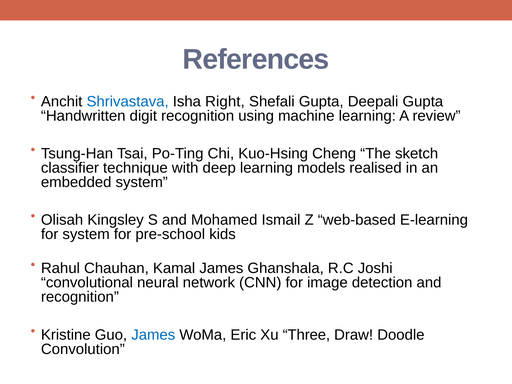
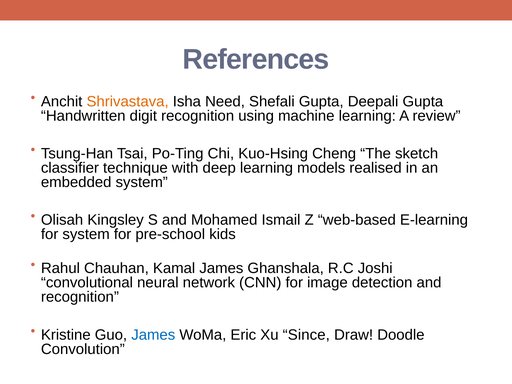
Shrivastava colour: blue -> orange (128, 102)
Right: Right -> Need (225, 102)
Three: Three -> Since (306, 335)
